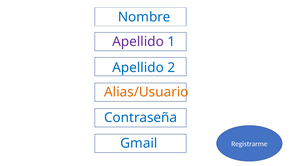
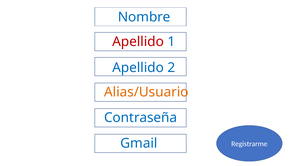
Apellido colour: purple -> red (138, 42)
